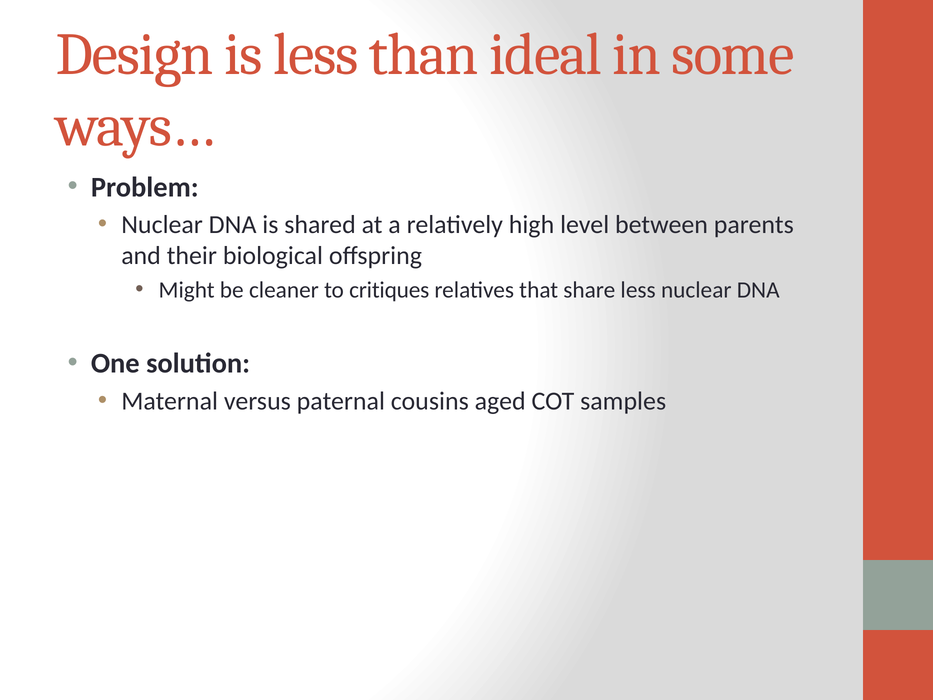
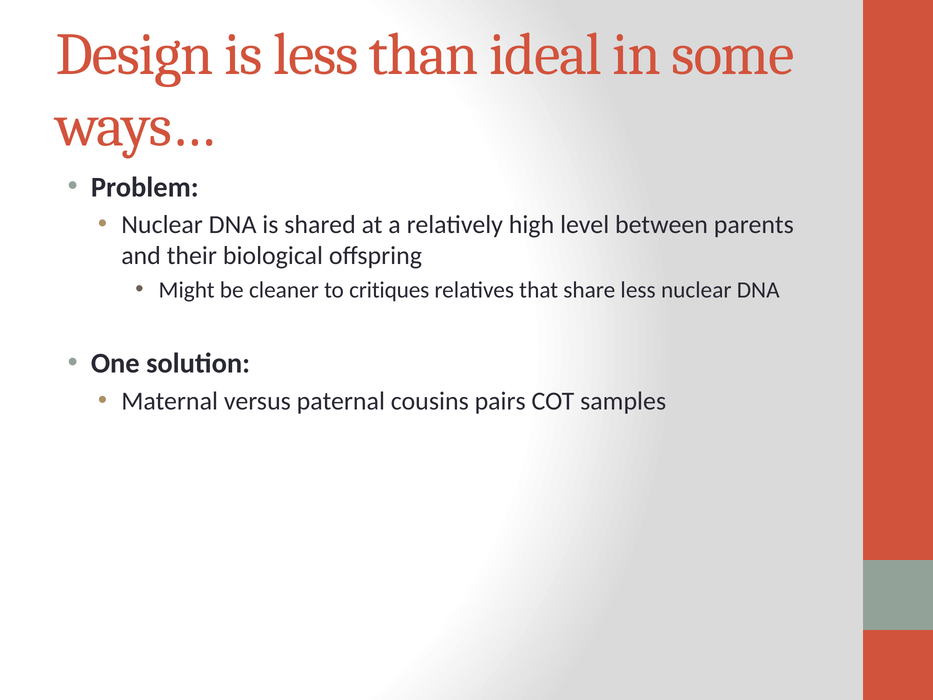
aged: aged -> pairs (500, 401)
